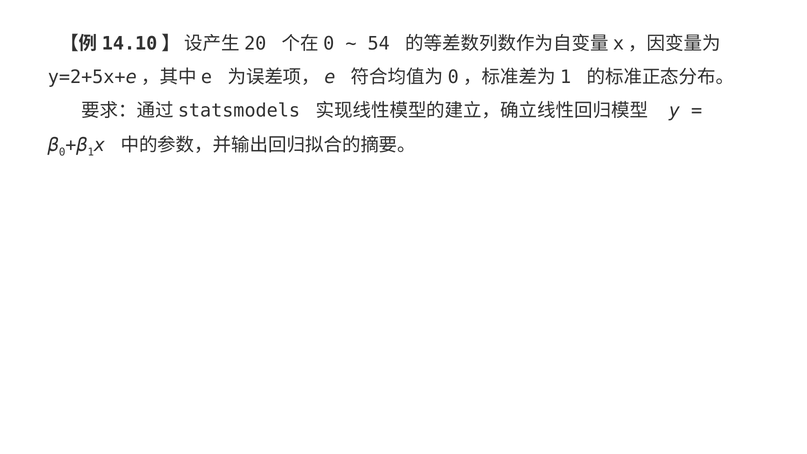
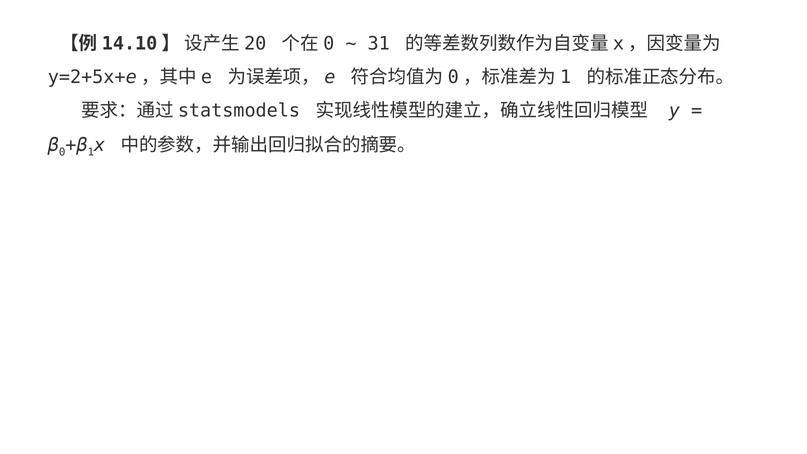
54: 54 -> 31 (379, 44)
